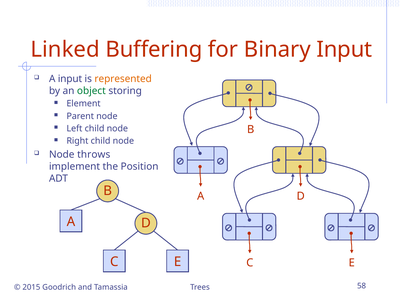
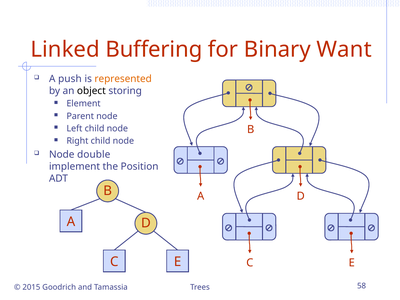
Binary Input: Input -> Want (344, 50)
A input: input -> push (70, 79)
object colour: green -> black (91, 91)
throws: throws -> double (94, 154)
